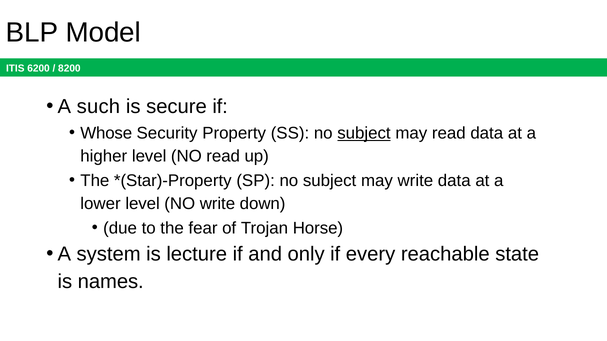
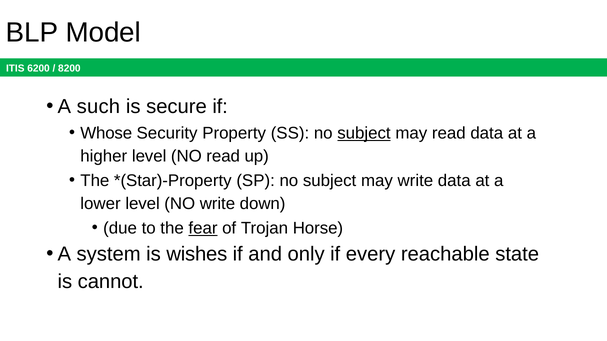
fear underline: none -> present (203, 229)
lecture: lecture -> wishes (197, 255)
names: names -> cannot (111, 282)
